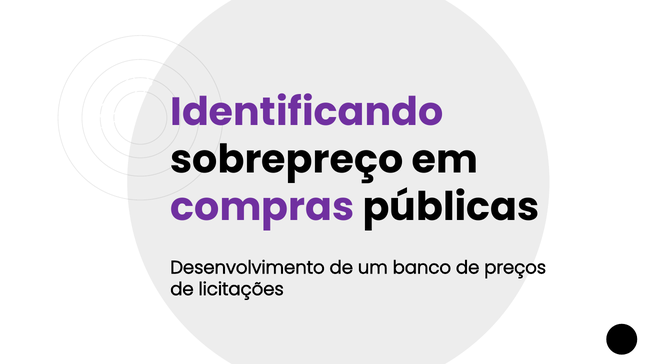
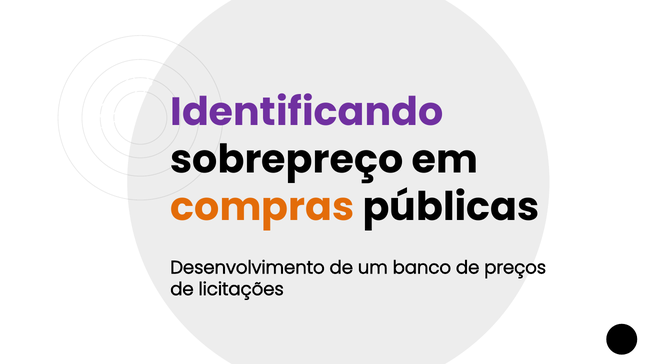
compras colour: purple -> orange (262, 207)
